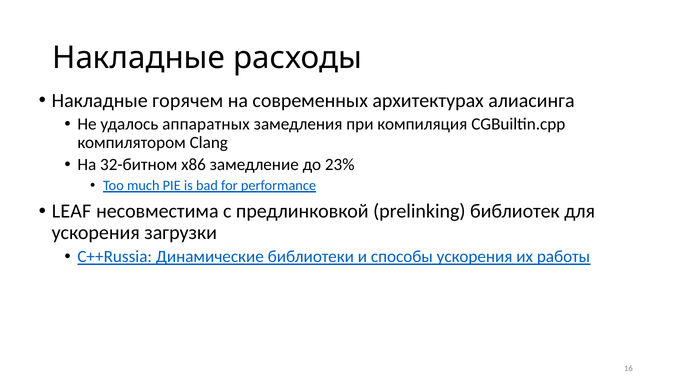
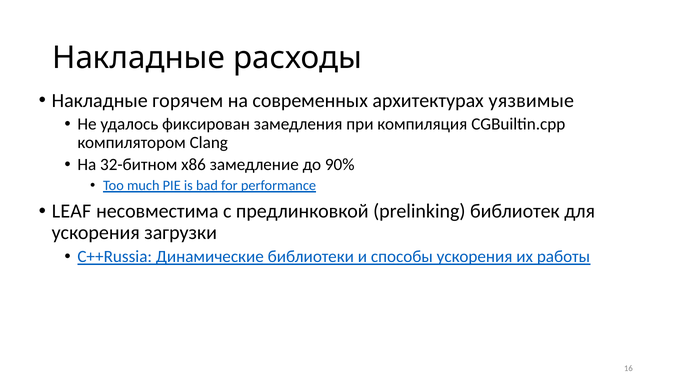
алиасинга: алиасинга -> уязвимые (531, 100)
аппаратных: аппаратных -> фиксирован (206, 124)
23%: 23% -> 90% (340, 164)
